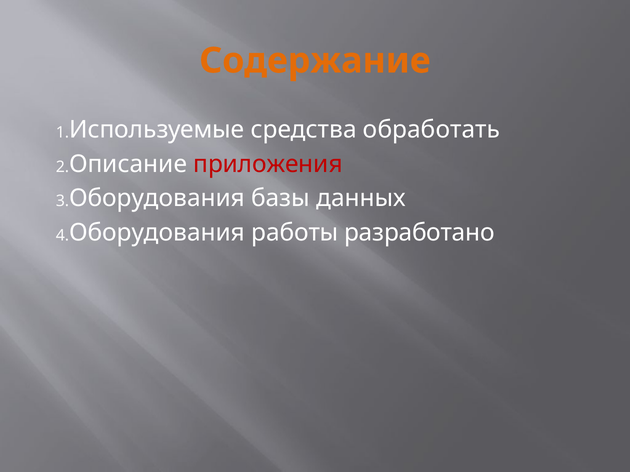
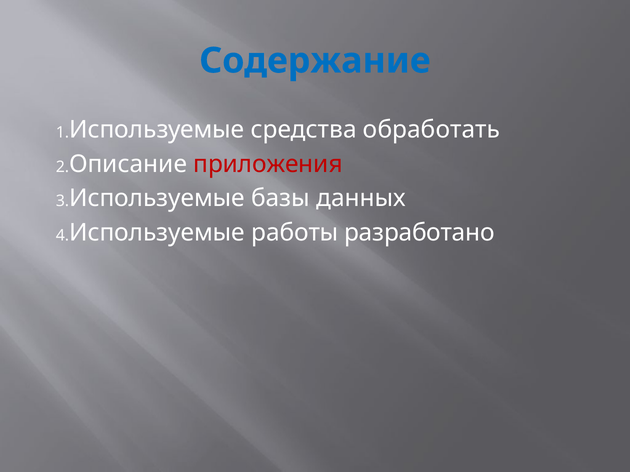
Содержание colour: orange -> blue (315, 61)
Оборудования: Оборудования -> Используемые (157, 198)
Оборудования: Оборудования -> Используемые (157, 233)
